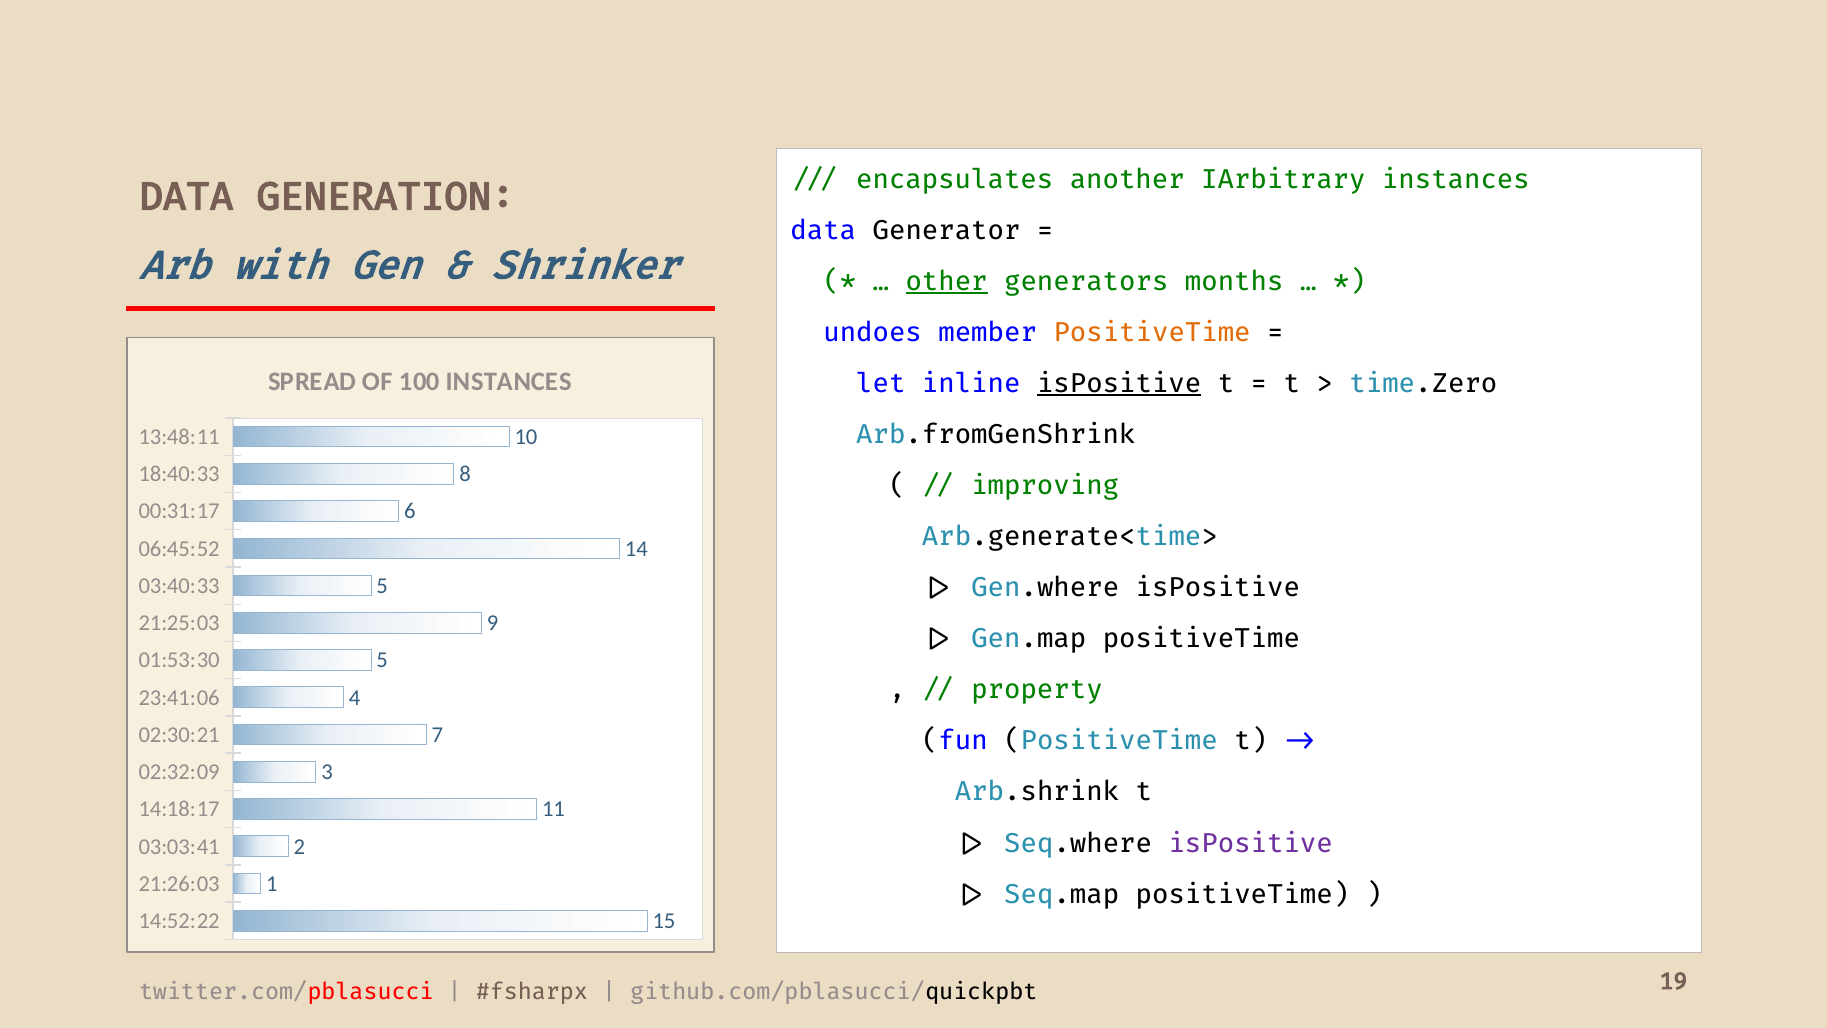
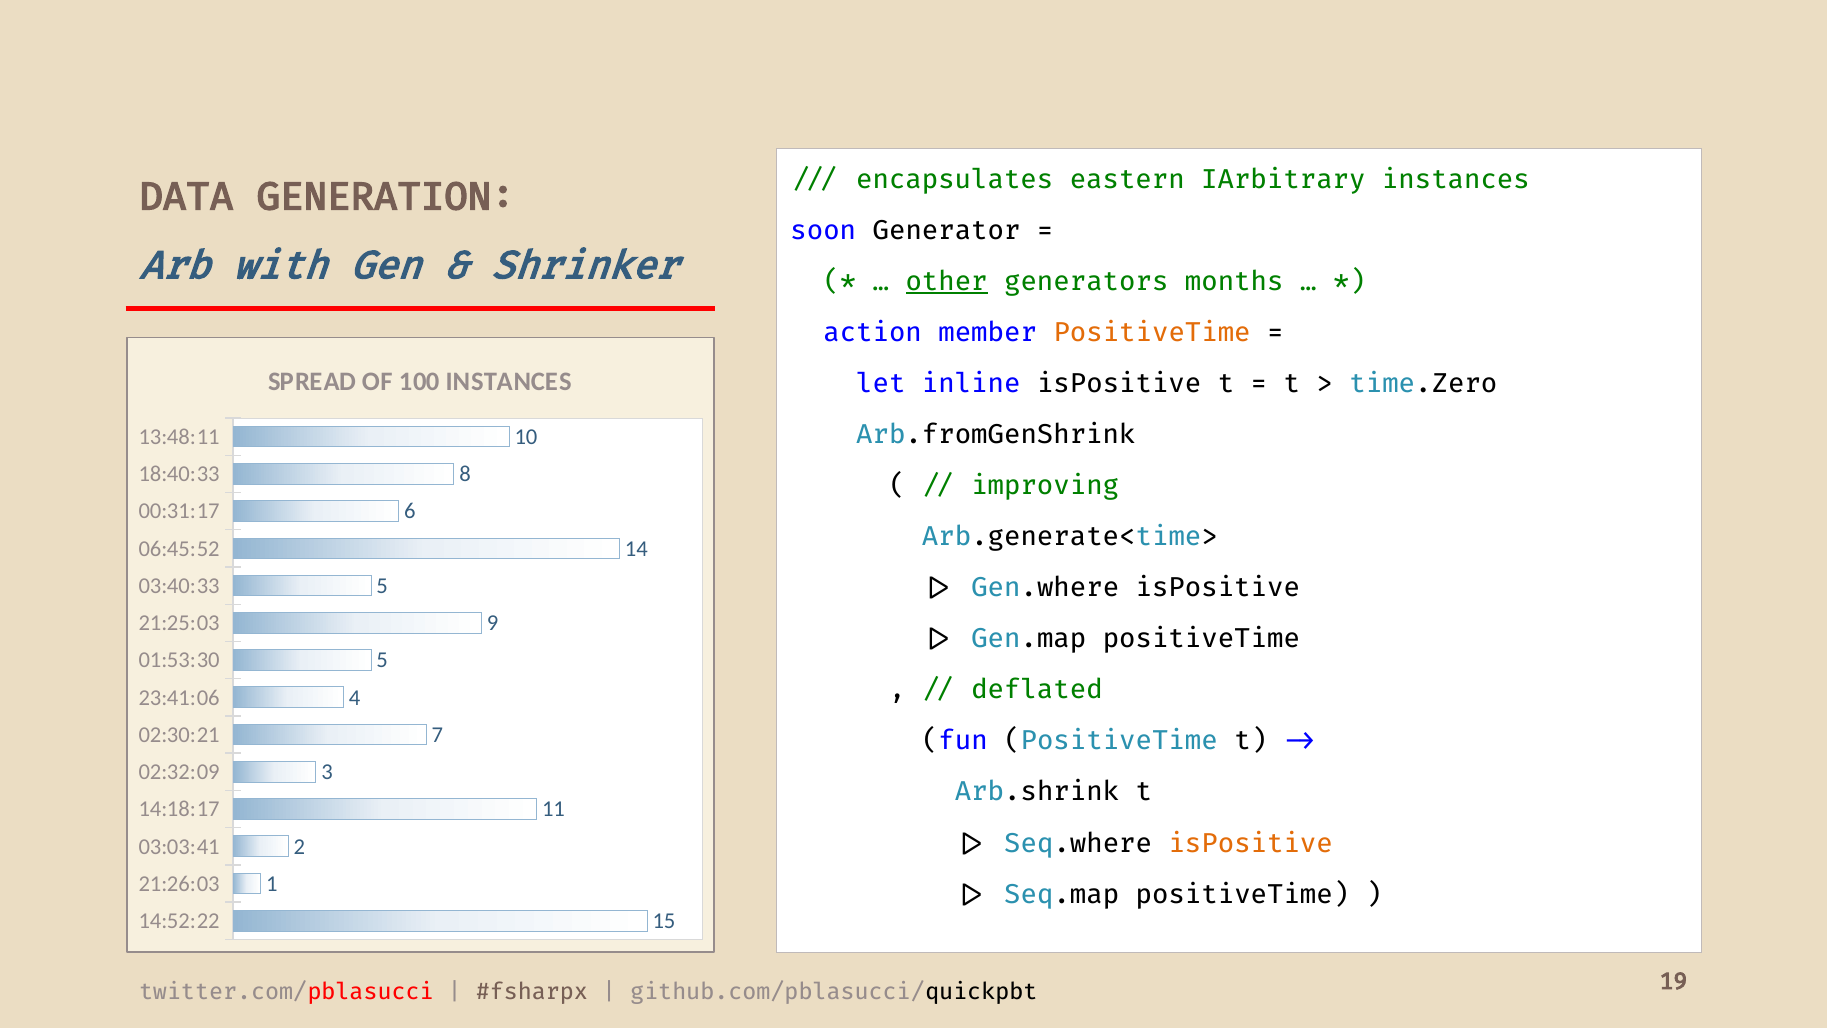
another: another -> eastern (1127, 180)
data: data -> soon (823, 231)
undoes: undoes -> action (873, 333)
isPositive underline: present -> none (1119, 384)
property: property -> deflated (1037, 690)
isPositive colour: purple -> orange (1251, 843)
